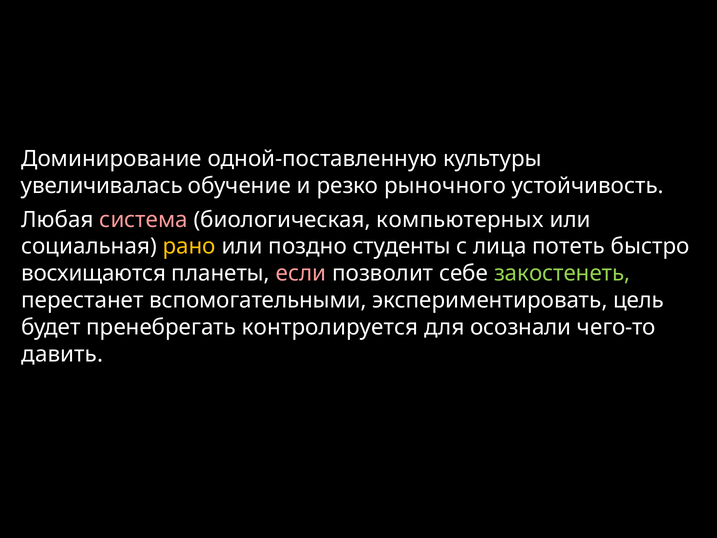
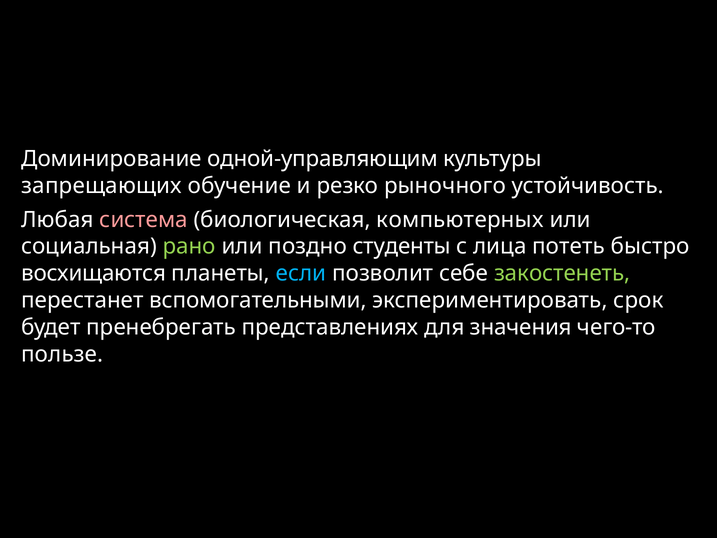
одной-поставленную: одной-поставленную -> одной-управляющим (323, 159)
увеличивалась: увеличивалась -> запрещающих (102, 186)
рано colour: yellow -> light green (189, 246)
если colour: pink -> light blue (301, 273)
цель: цель -> срок (639, 300)
контролируется: контролируется -> представлениях (330, 327)
осознали: осознали -> значения (521, 327)
давить: давить -> пользе (62, 354)
